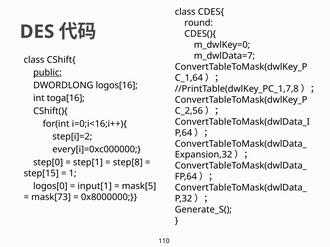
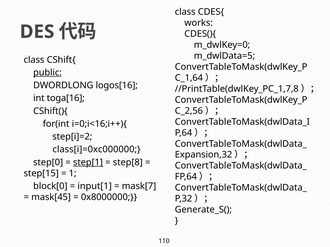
round: round -> works (199, 23)
m_dwlData=7: m_dwlData=7 -> m_dwlData=5 (225, 56)
every[i]=0xc000000: every[i]=0xc000000 -> class[i]=0xc000000 (97, 150)
step[1 underline: none -> present (88, 163)
logos[0: logos[0 -> block[0 (50, 186)
mask[5: mask[5 -> mask[7 (139, 186)
mask[73: mask[73 -> mask[45 (51, 197)
